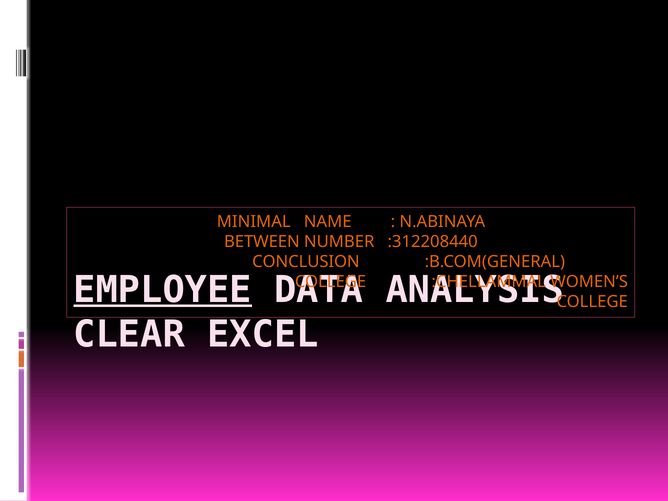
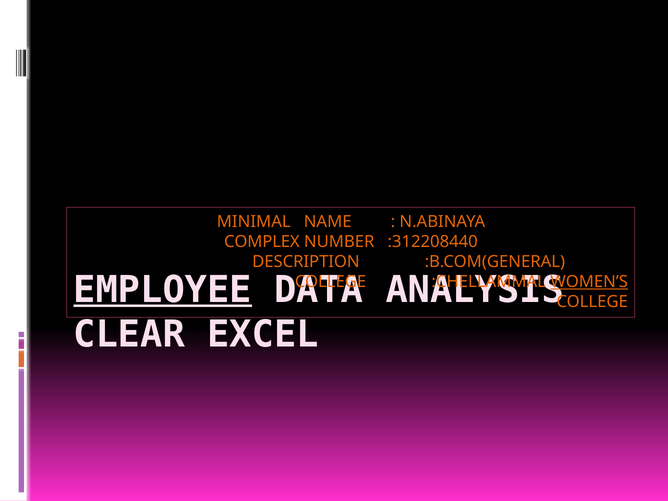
BETWEEN: BETWEEN -> COMPLEX (262, 242)
CONCLUSION: CONCLUSION -> DESCRIPTION (306, 262)
WOMEN’S underline: none -> present (589, 282)
